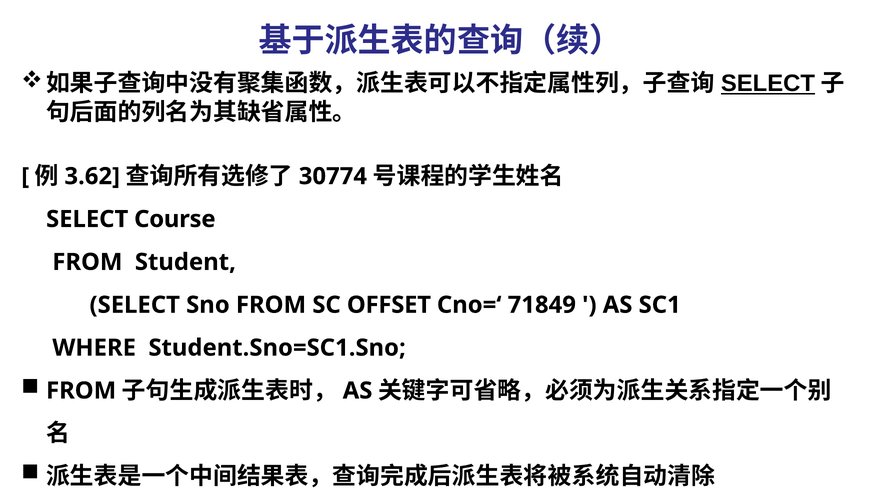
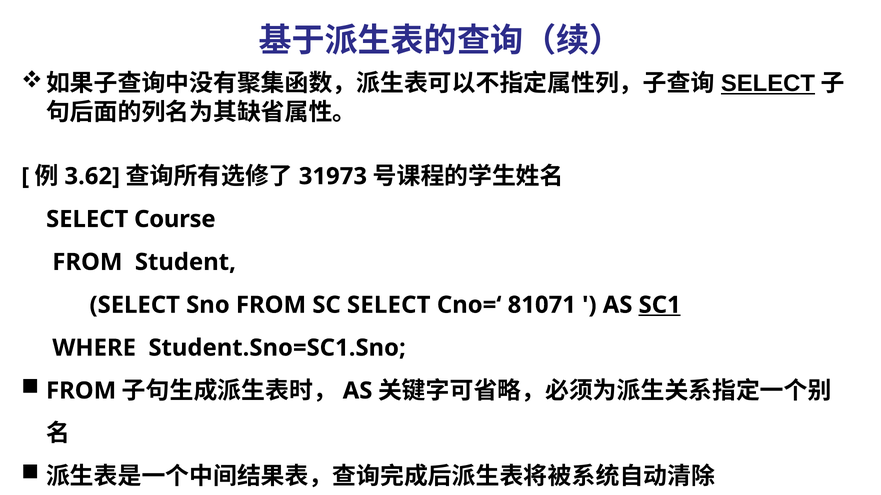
30774: 30774 -> 31973 (333, 176)
SC OFFSET: OFFSET -> SELECT (389, 305)
71849: 71849 -> 81071 (542, 305)
SC1 underline: none -> present (660, 305)
